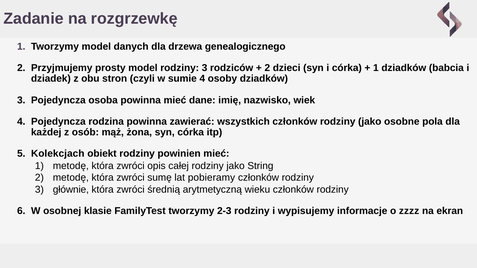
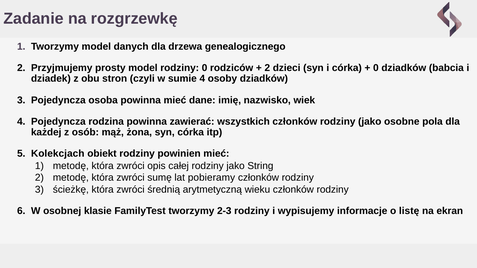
model rodziny 3: 3 -> 0 (205, 68)
1: 1 -> 0 (376, 68)
głównie: głównie -> ścieżkę (71, 190)
zzzz: zzzz -> listę (409, 211)
